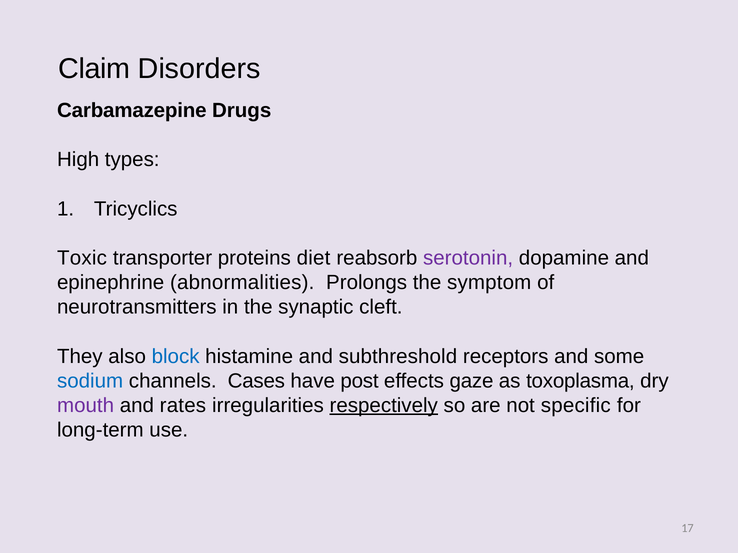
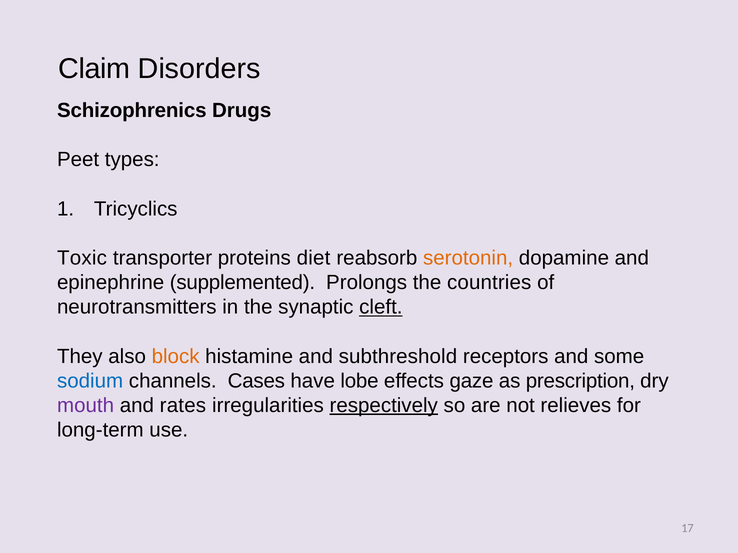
Carbamazepine: Carbamazepine -> Schizophrenics (132, 111)
High: High -> Peet (78, 160)
serotonin colour: purple -> orange (468, 258)
abnormalities: abnormalities -> supplemented (242, 283)
symptom: symptom -> countries (489, 283)
cleft underline: none -> present (381, 307)
block colour: blue -> orange (176, 357)
post: post -> lobe (360, 381)
toxoplasma: toxoplasma -> prescription (580, 381)
specific: specific -> relieves (576, 406)
